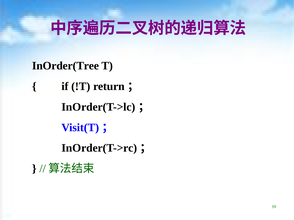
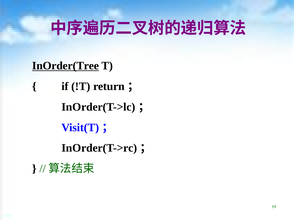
InOrder(Tree underline: none -> present (66, 66)
